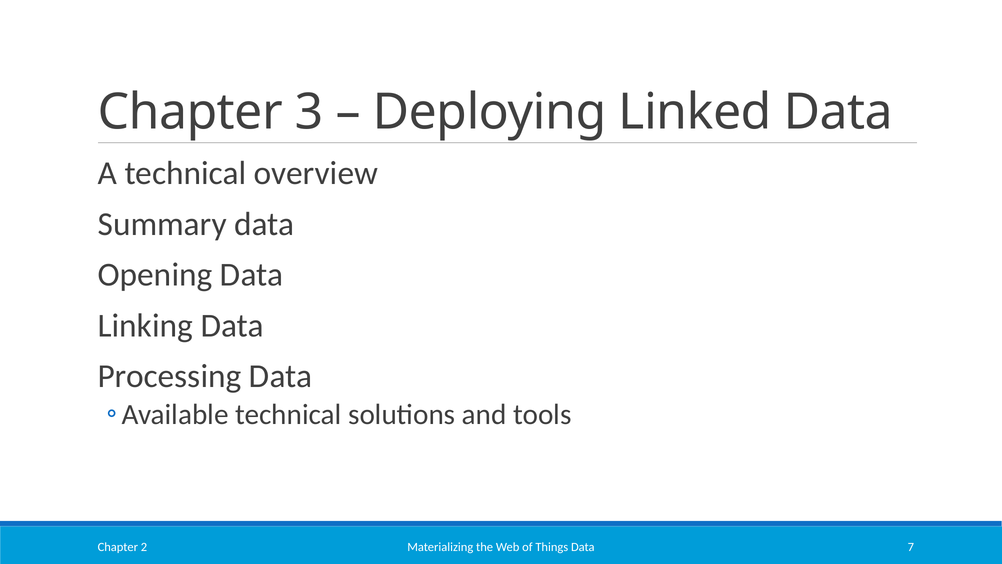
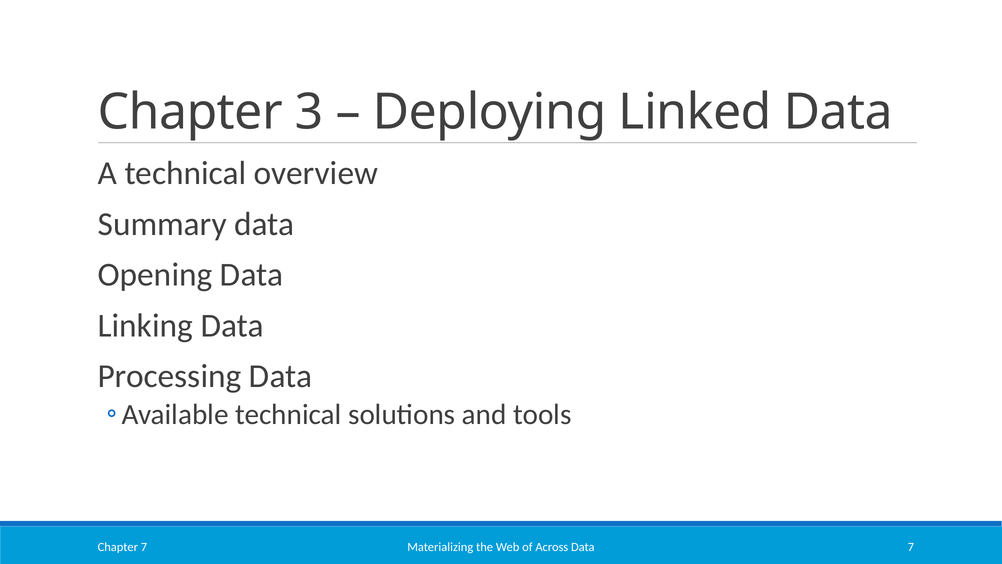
Things: Things -> Across (552, 547)
Chapter 2: 2 -> 7 (144, 547)
